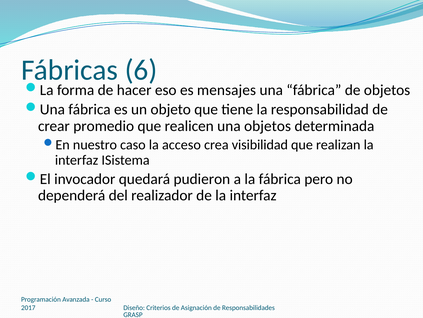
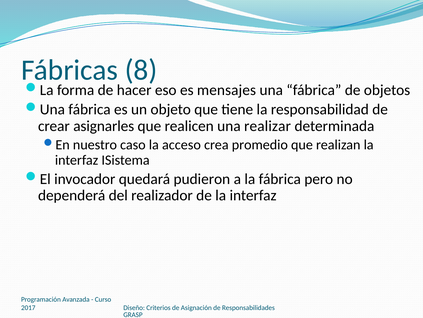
6: 6 -> 8 (141, 70)
promedio: promedio -> asignarles (104, 126)
una objetos: objetos -> realizar (268, 126)
visibilidad: visibilidad -> promedio (260, 144)
